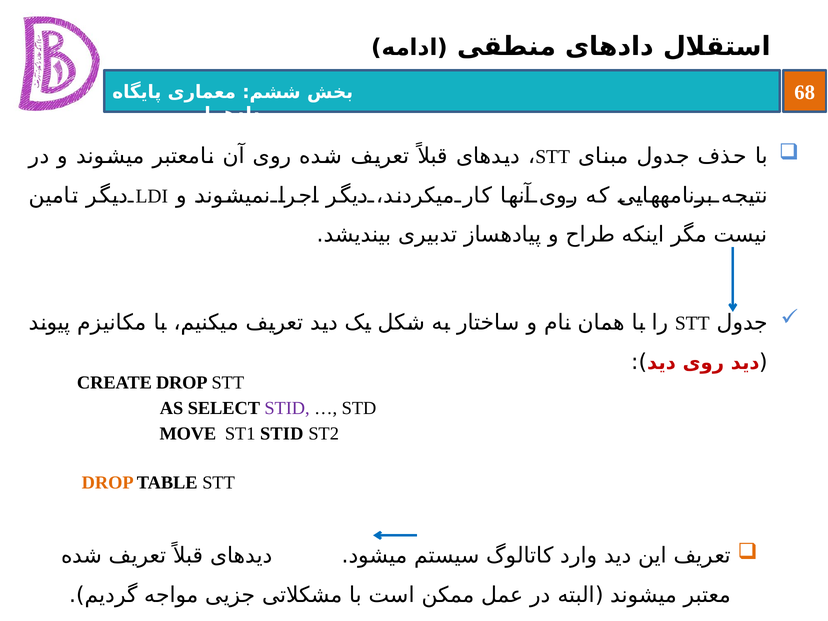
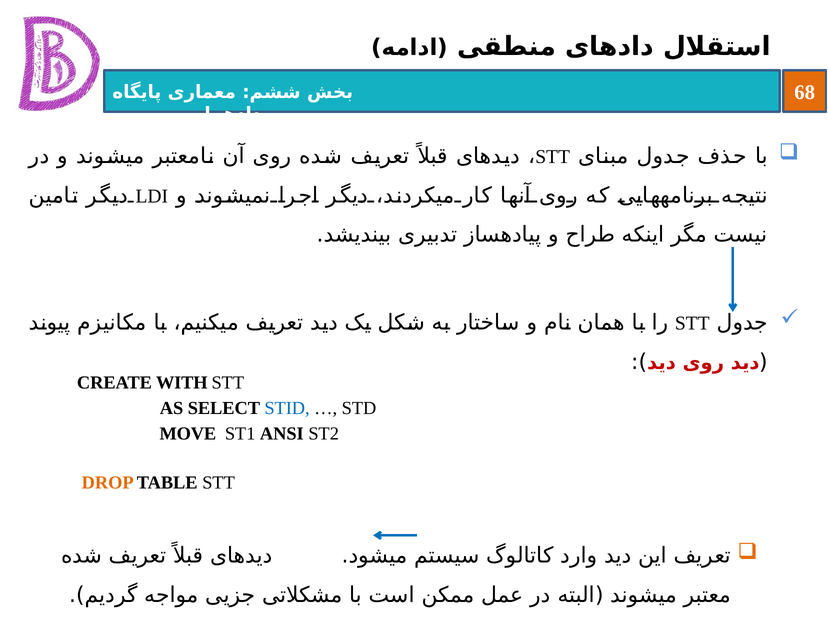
CREATE DROP: DROP -> WITH (182, 383)
STID colour: purple -> blue (287, 408)
ST1 STID: STID -> ANSI (282, 434)
